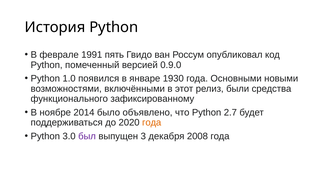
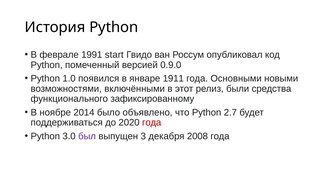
пять: пять -> start (114, 55)
1930: 1930 -> 1911 (173, 78)
года colour: orange -> red (152, 122)
